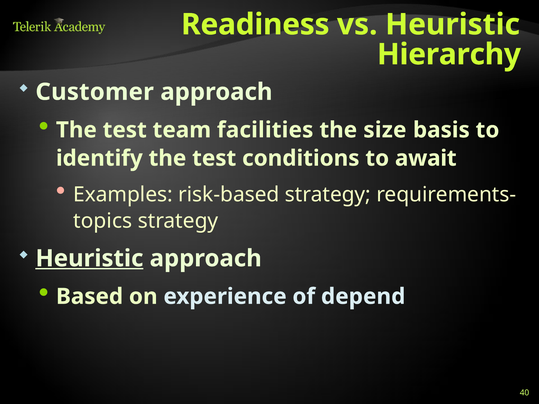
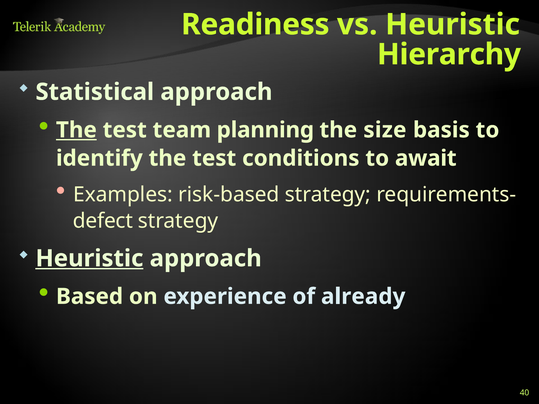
Customer: Customer -> Statistical (95, 92)
The underline: none -> present (76, 130)
facilities: facilities -> planning (265, 130)
topics: topics -> defect (103, 221)
depend: depend -> already (363, 297)
